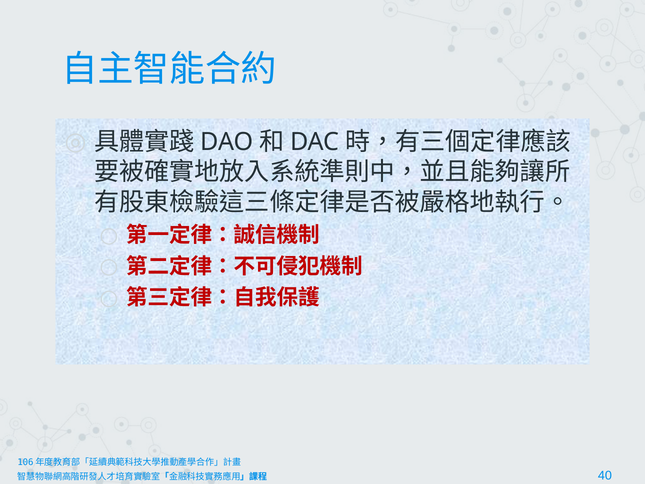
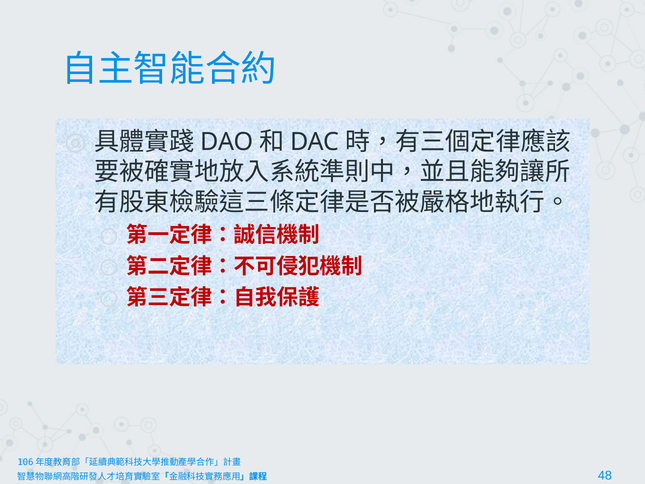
40: 40 -> 48 (605, 475)
